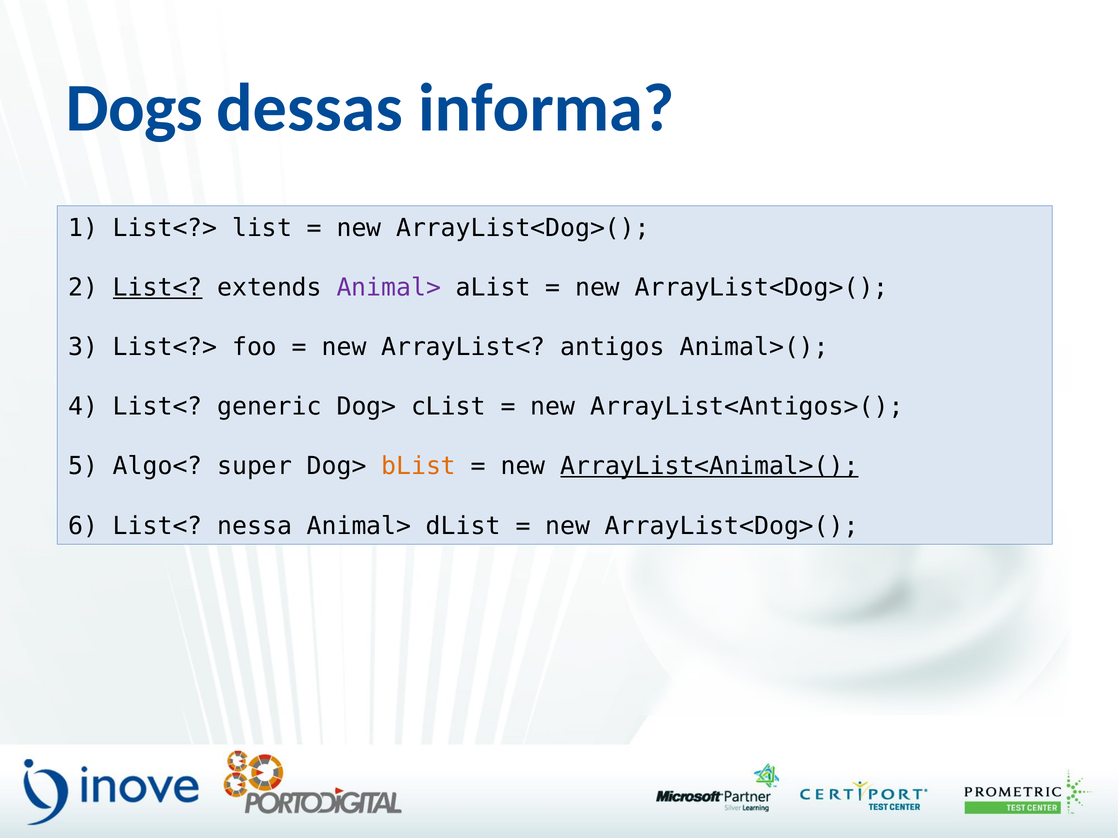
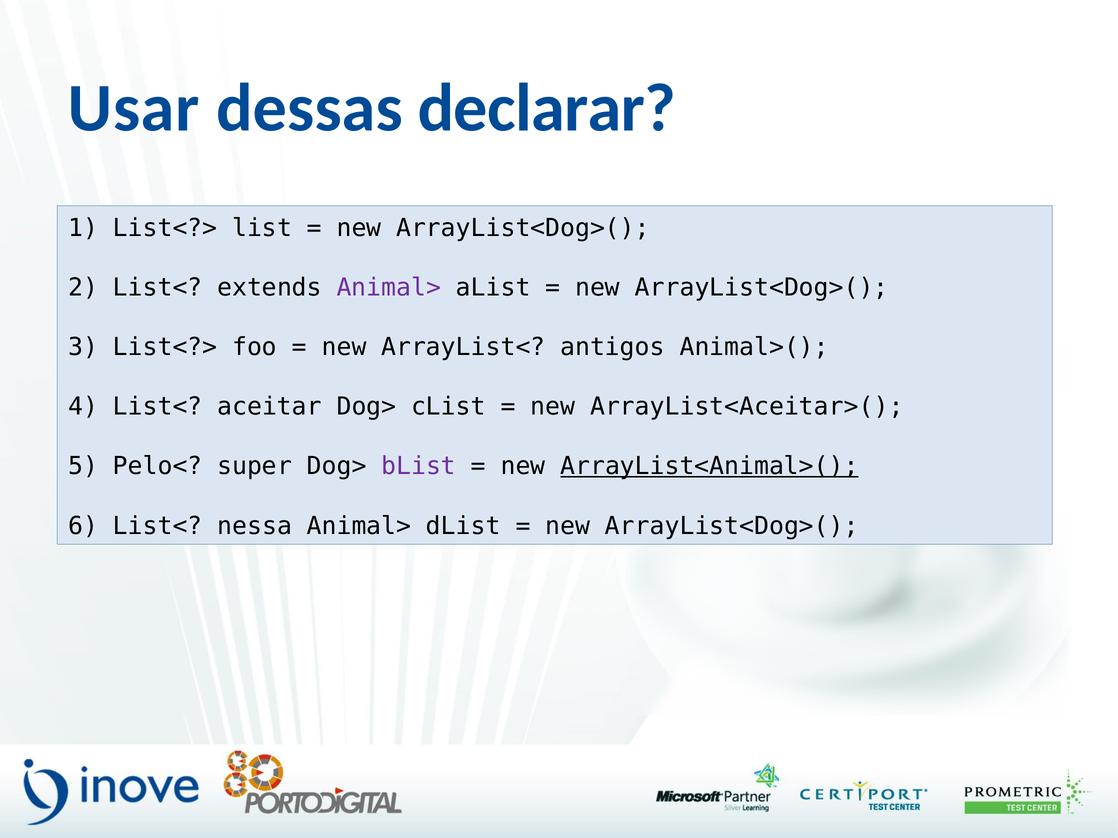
Dogs: Dogs -> Usar (134, 108)
informa: informa -> declarar (547, 108)
List< underline: present -> none (158, 288)
generic: generic -> aceitar (269, 407)
ArrayList<Antigos>(: ArrayList<Antigos>( -> ArrayList<Aceitar>( (747, 407)
Algo<: Algo< -> Pelo< (158, 467)
bList colour: orange -> purple (419, 467)
